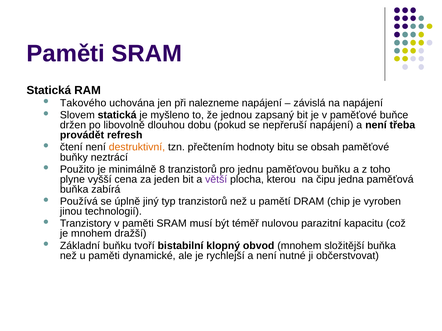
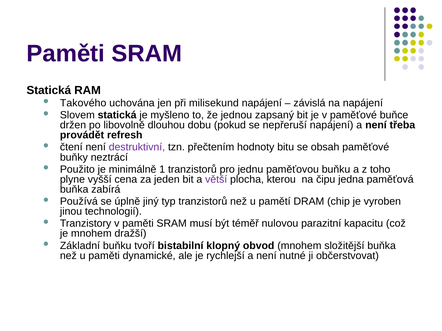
nalezneme: nalezneme -> milisekund (214, 103)
destruktivní colour: orange -> purple (137, 147)
8: 8 -> 1 (162, 170)
